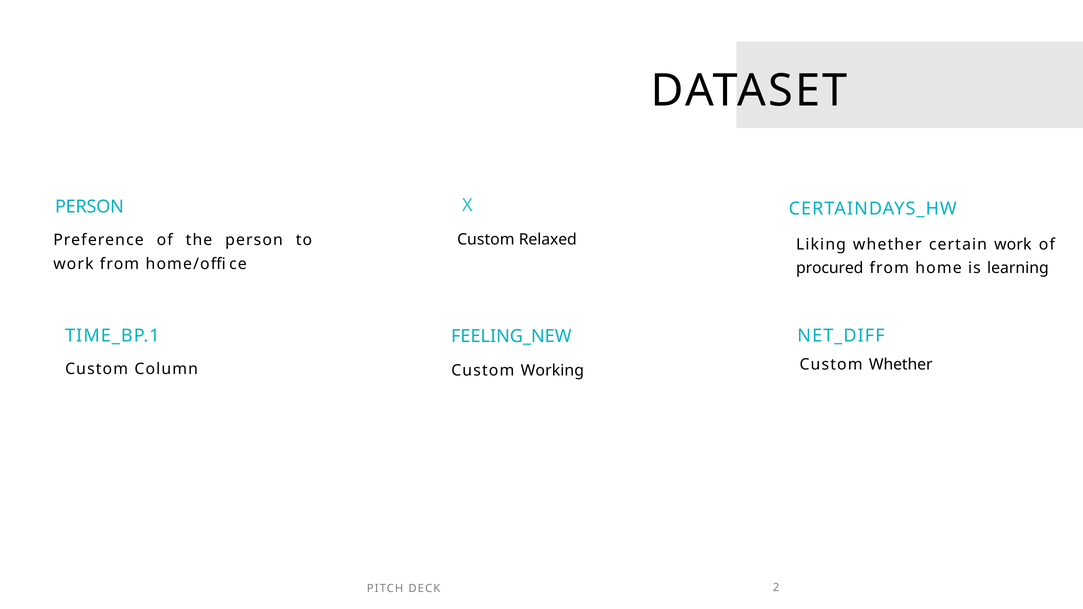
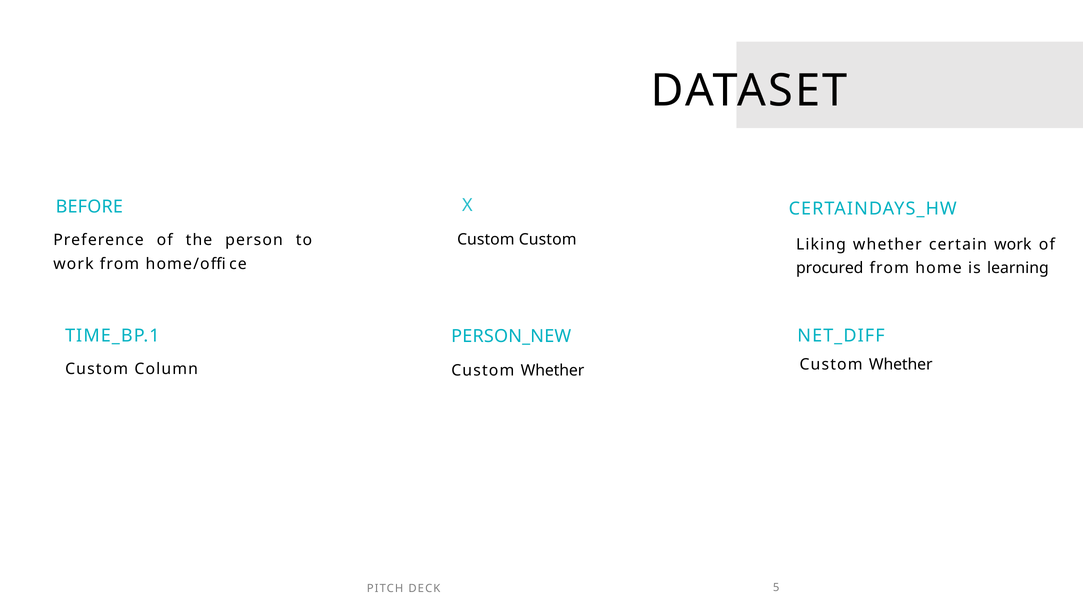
PERSON: PERSON -> BEFORE (89, 207)
Custom Relaxed: Relaxed -> Custom (548, 240)
FEELING_NEW: FEELING_NEW -> PERSON_NEW (511, 337)
Column Custom Working: Working -> Whether (552, 371)
2: 2 -> 5 (776, 588)
